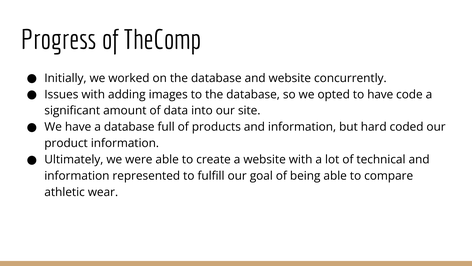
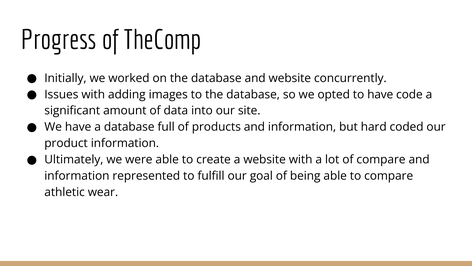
of technical: technical -> compare (381, 159)
